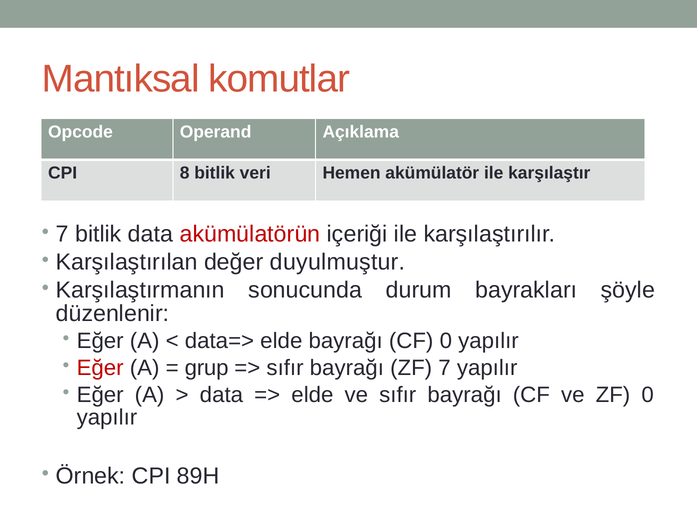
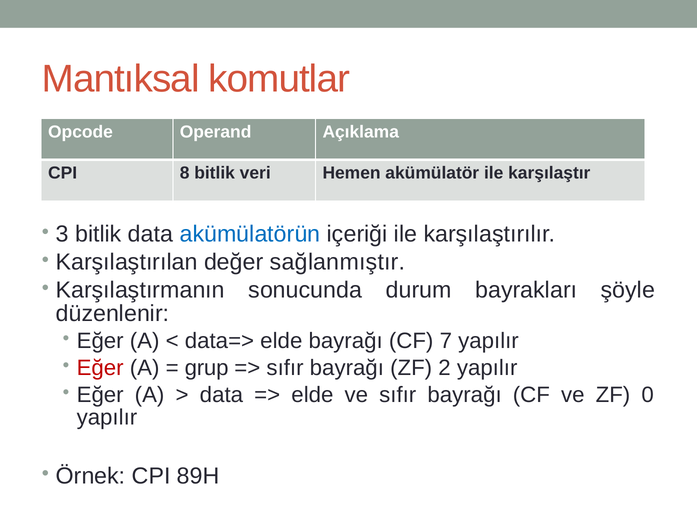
7: 7 -> 3 (62, 234)
akümülatörün colour: red -> blue (250, 234)
duyulmuştur: duyulmuştur -> sağlanmıştır (338, 263)
CF 0: 0 -> 7 (446, 341)
ZF 7: 7 -> 2 (445, 368)
